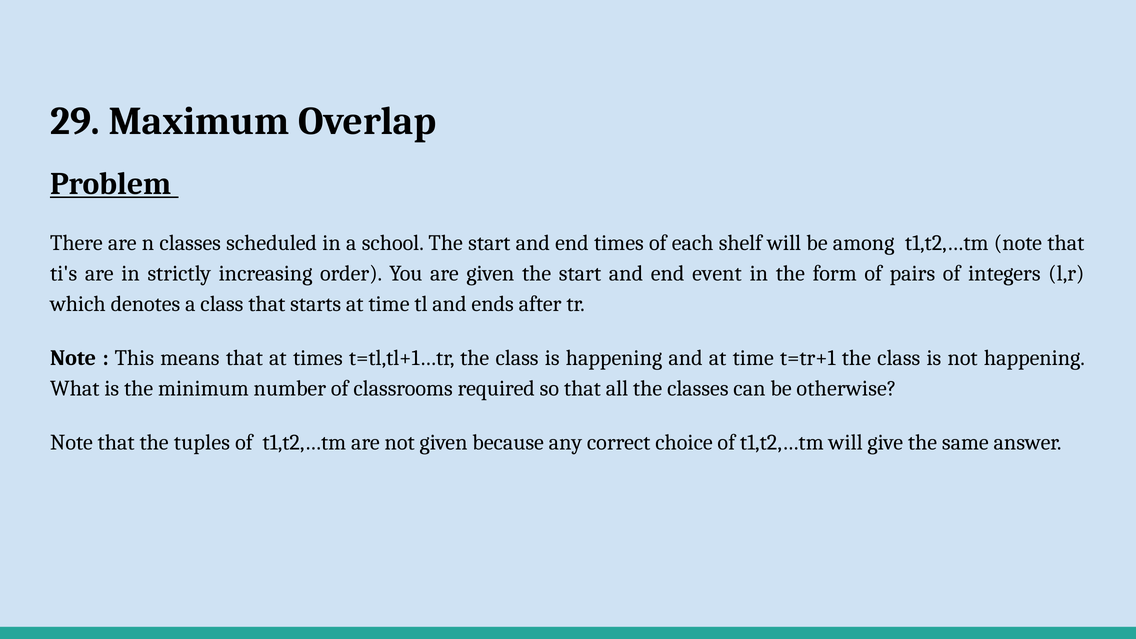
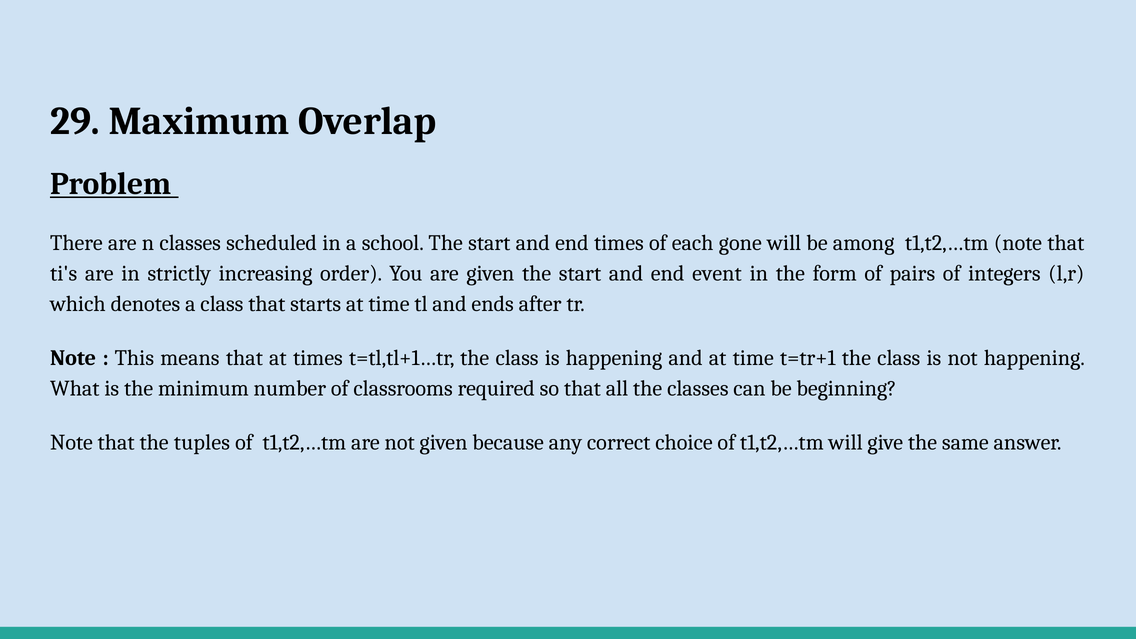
shelf: shelf -> gone (740, 243)
otherwise: otherwise -> beginning (847, 388)
